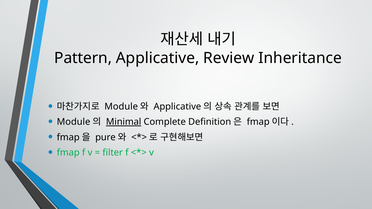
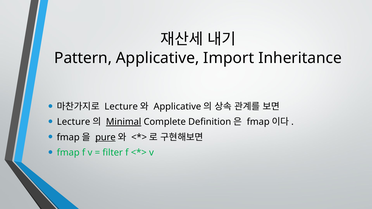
Review: Review -> Import (229, 58)
Module: Module -> Lecture (121, 107)
Module: Module -> Lecture (74, 122)
pure underline: none -> present (105, 137)
